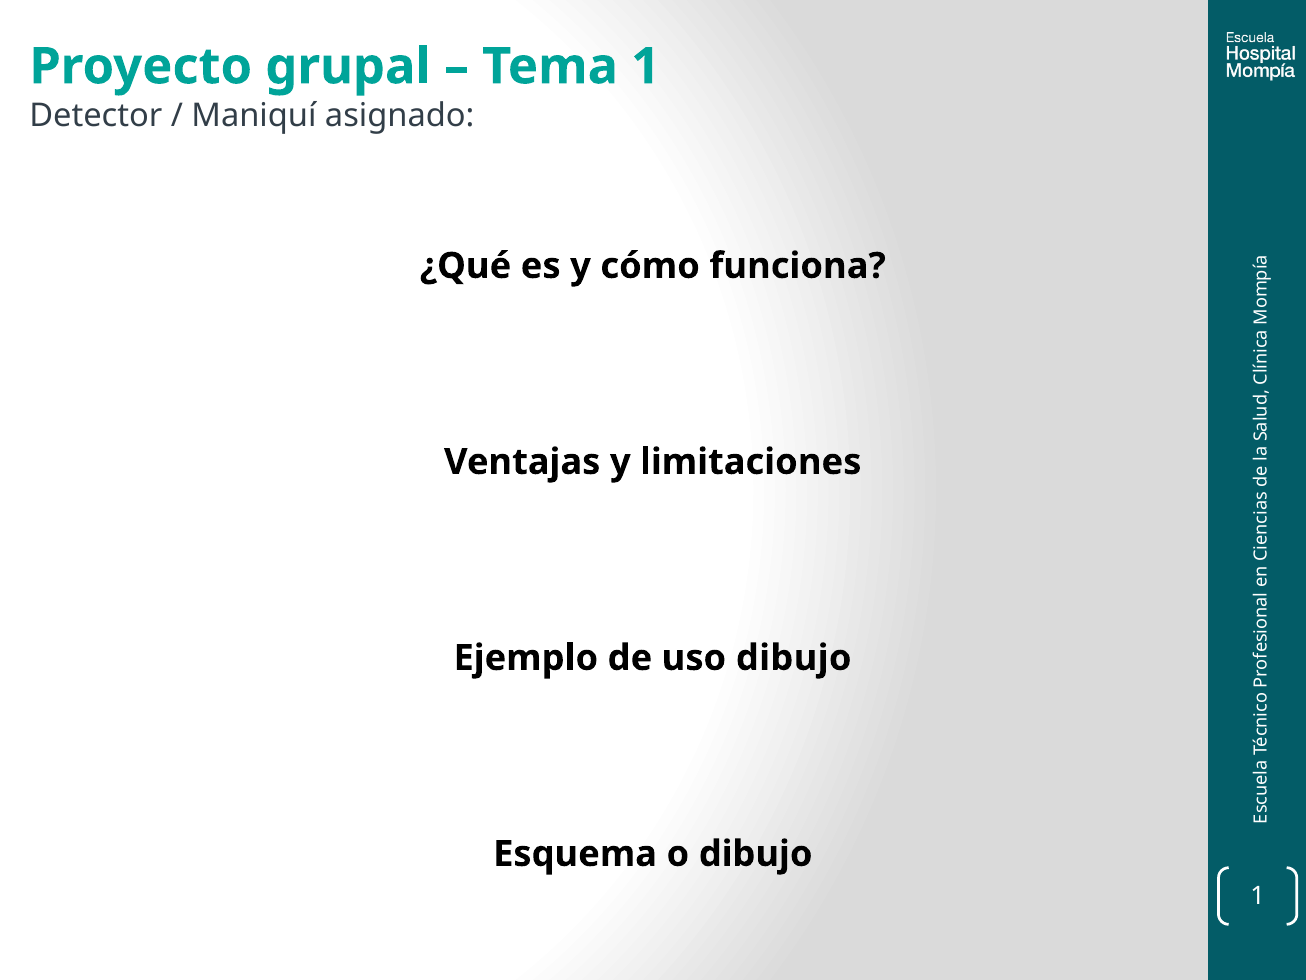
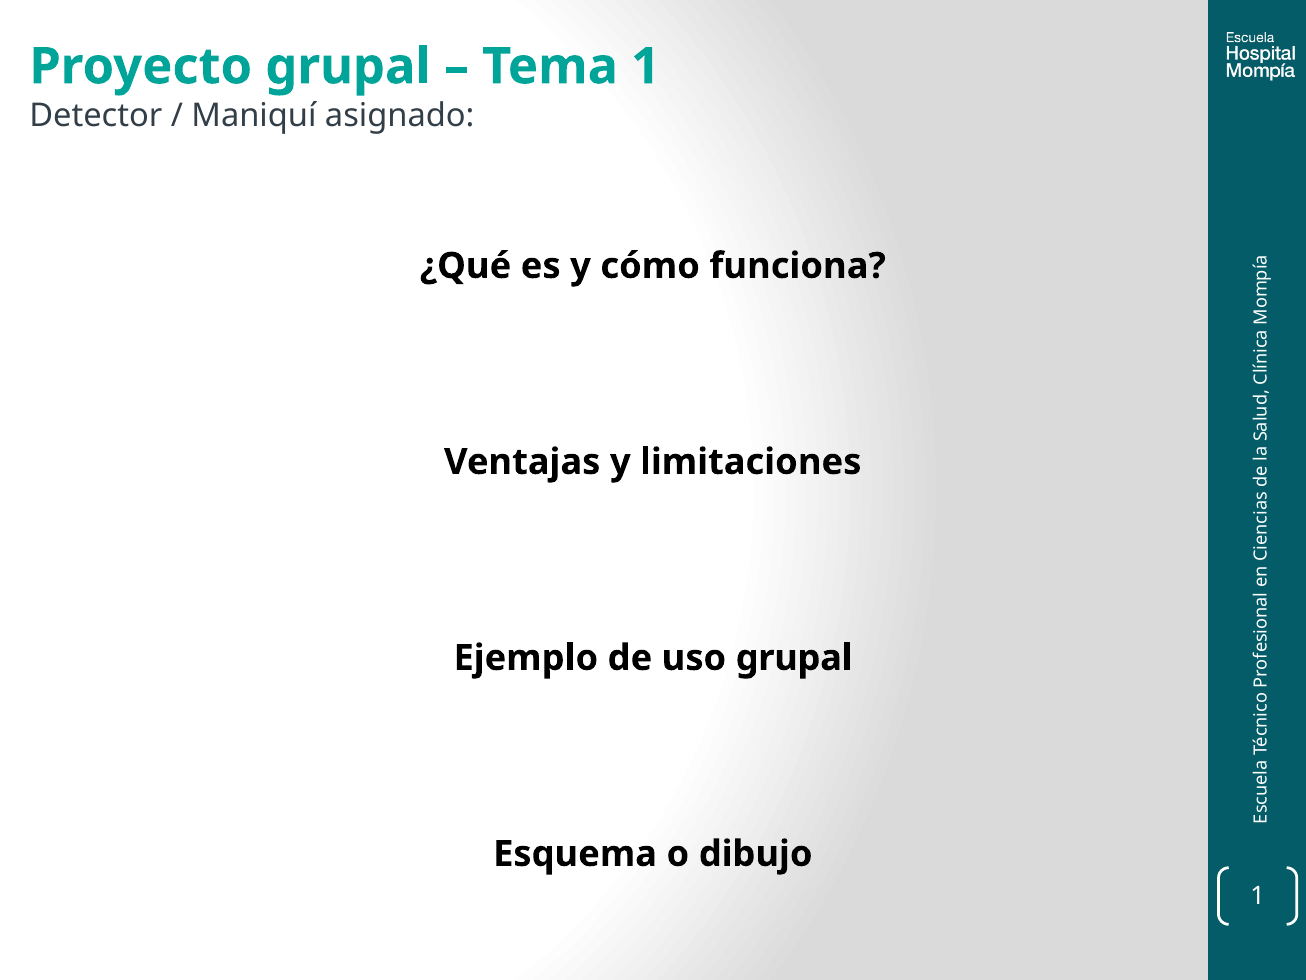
uso dibujo: dibujo -> grupal (794, 658)
